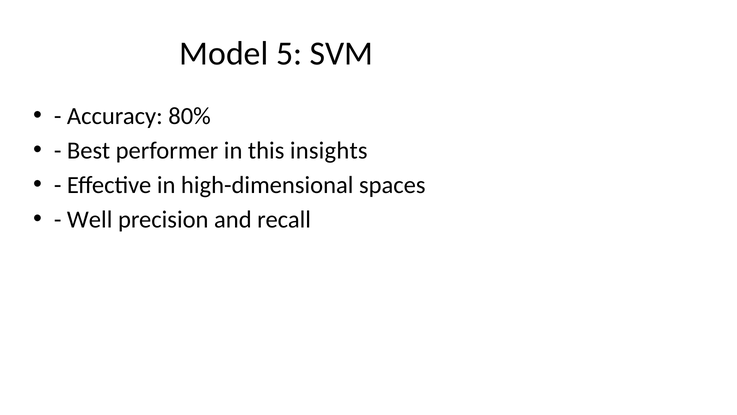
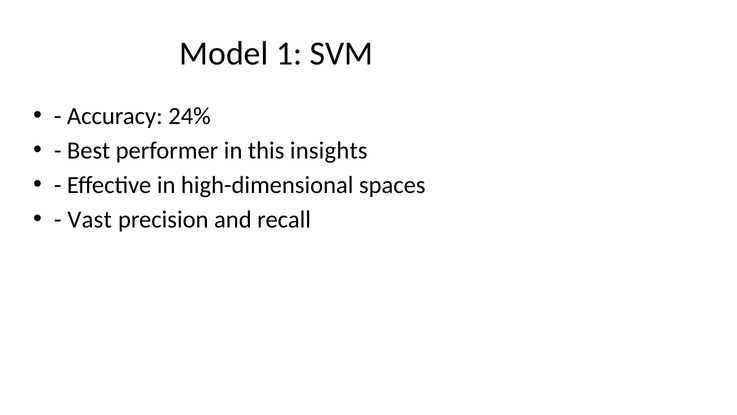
5: 5 -> 1 (289, 54)
80%: 80% -> 24% (190, 116)
Well: Well -> Vast (90, 219)
